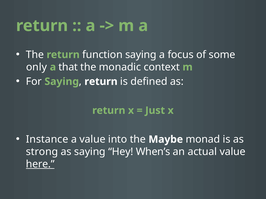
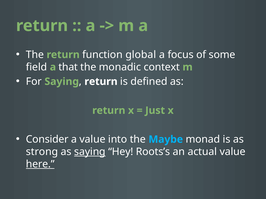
function saying: saying -> global (141, 55)
only: only -> field (37, 67)
Instance: Instance -> Consider (47, 140)
Maybe colour: white -> light blue (166, 140)
saying underline: none -> present (90, 152)
When’s: When’s -> Roots’s (153, 152)
